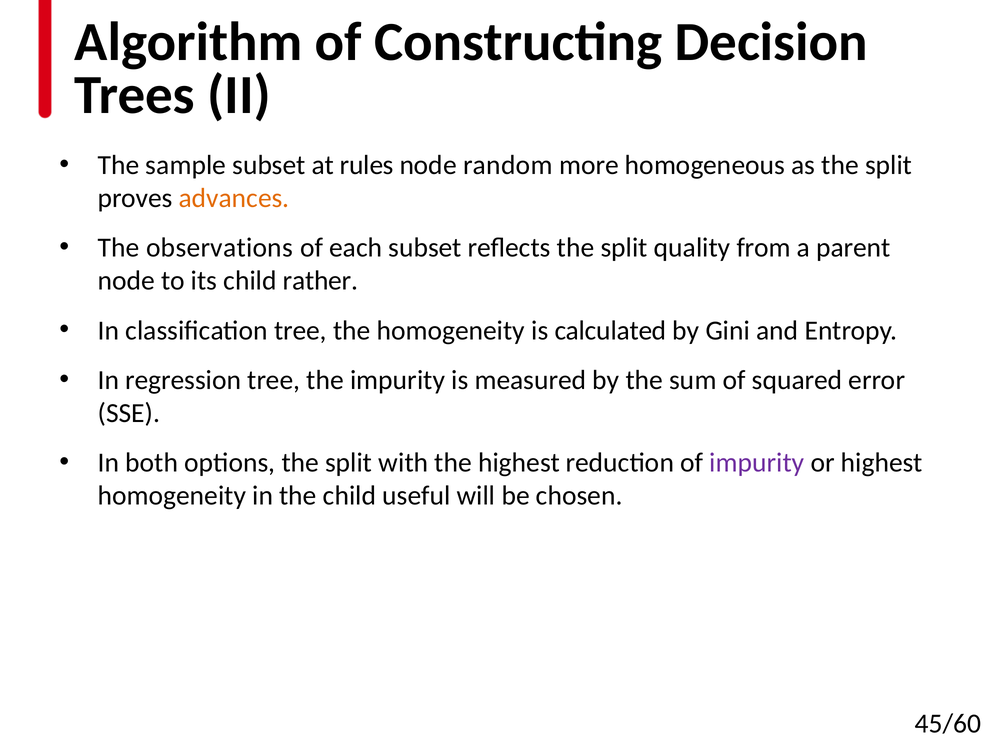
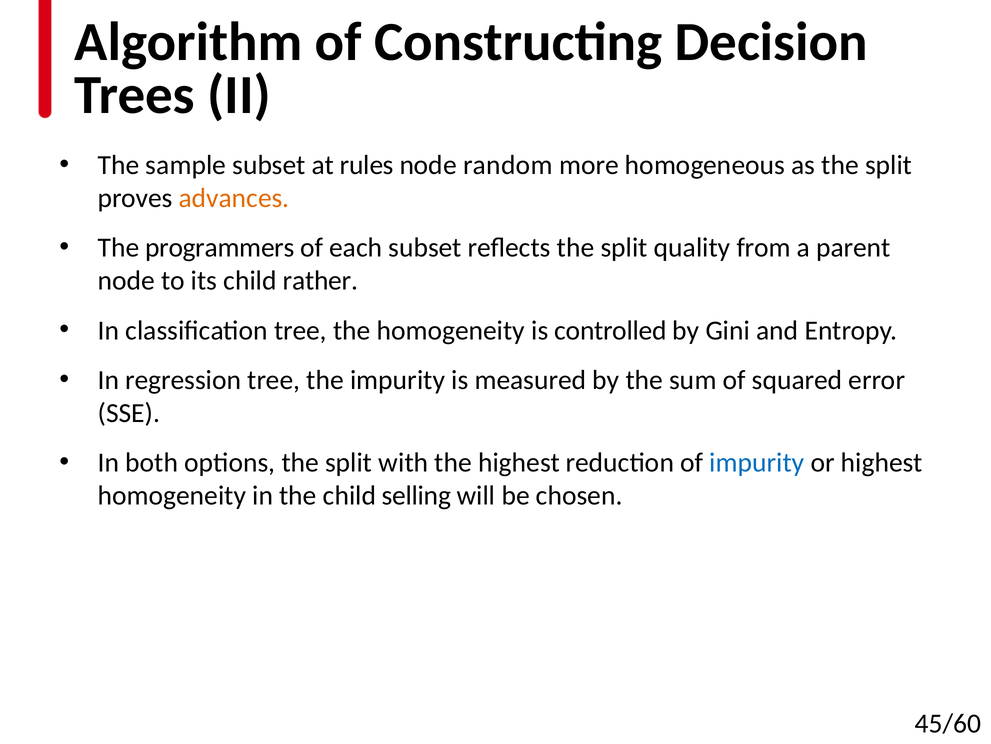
observations: observations -> programmers (220, 247)
calculated: calculated -> controlled (611, 330)
impurity colour: purple -> blue (757, 462)
useful: useful -> selling (417, 495)
